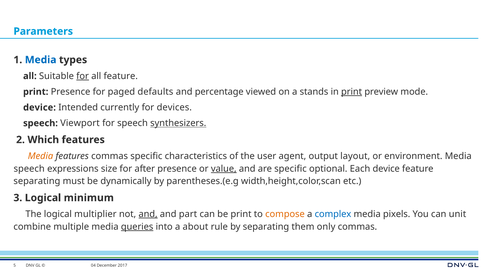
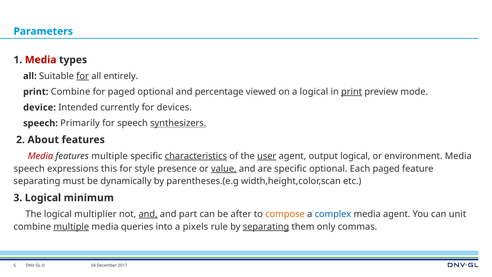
Media colour: blue -> red (41, 60)
all feature: feature -> entirely (121, 76)
print Presence: Presence -> Combine (70, 92)
paged defaults: defaults -> optional (155, 92)
a stands: stands -> logical (314, 92)
Viewport: Viewport -> Primarily (80, 123)
Which: Which -> About (43, 140)
Media colour: orange -> red (41, 156)
features commas: commas -> multiple (110, 156)
characteristics underline: none -> present (196, 156)
user underline: none -> present (267, 156)
output layout: layout -> logical (355, 156)
size: size -> this (109, 168)
after: after -> style (145, 168)
Each device: device -> paged (386, 168)
be print: print -> after (241, 214)
media pixels: pixels -> agent (397, 214)
multiple underline: none -> present (71, 226)
queries underline: present -> none (137, 226)
about: about -> pixels (195, 226)
separating underline: none -> present (266, 226)
